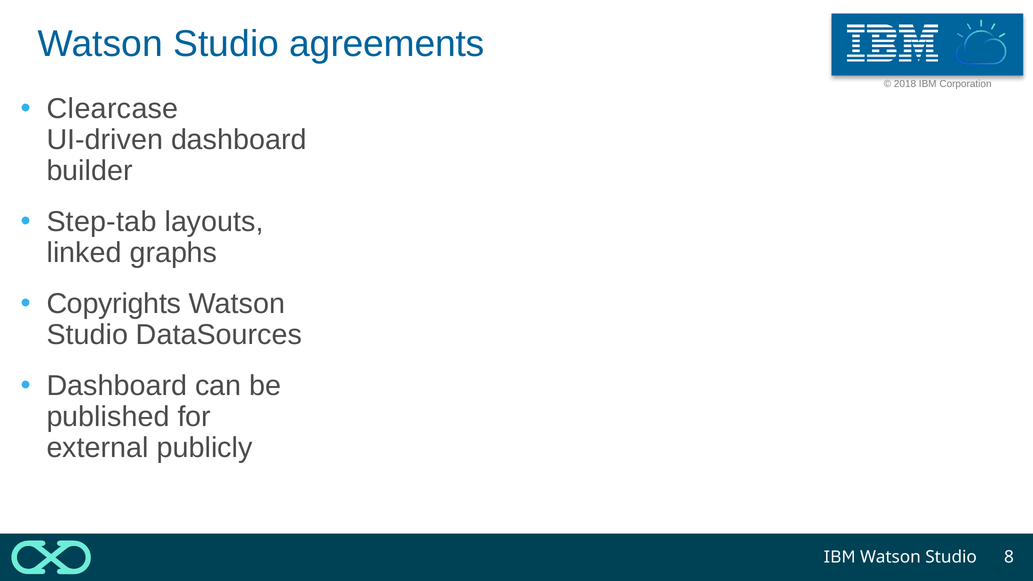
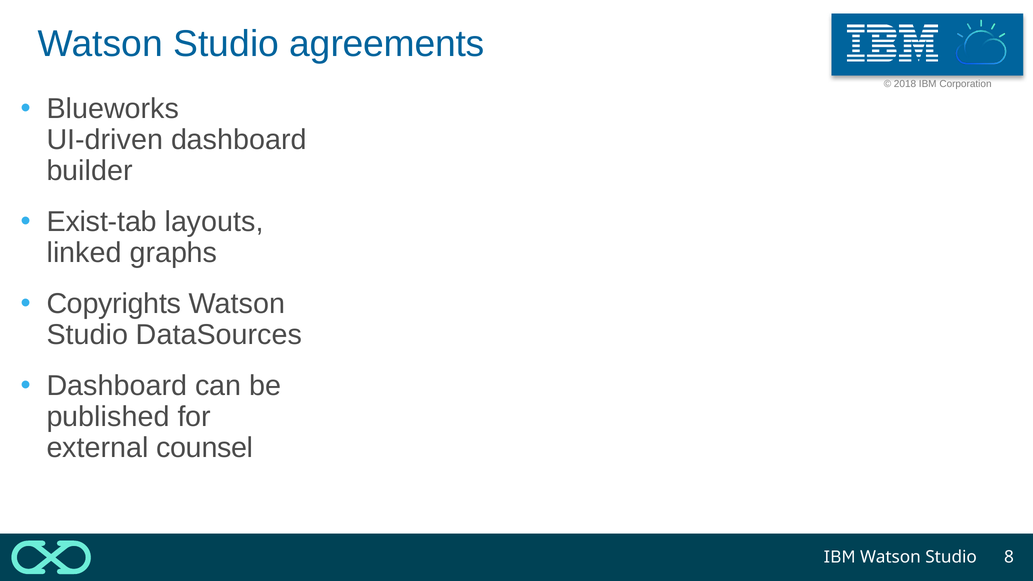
Clearcase: Clearcase -> Blueworks (113, 109)
Step-tab: Step-tab -> Exist-tab (102, 222)
publicly: publicly -> counsel (205, 448)
